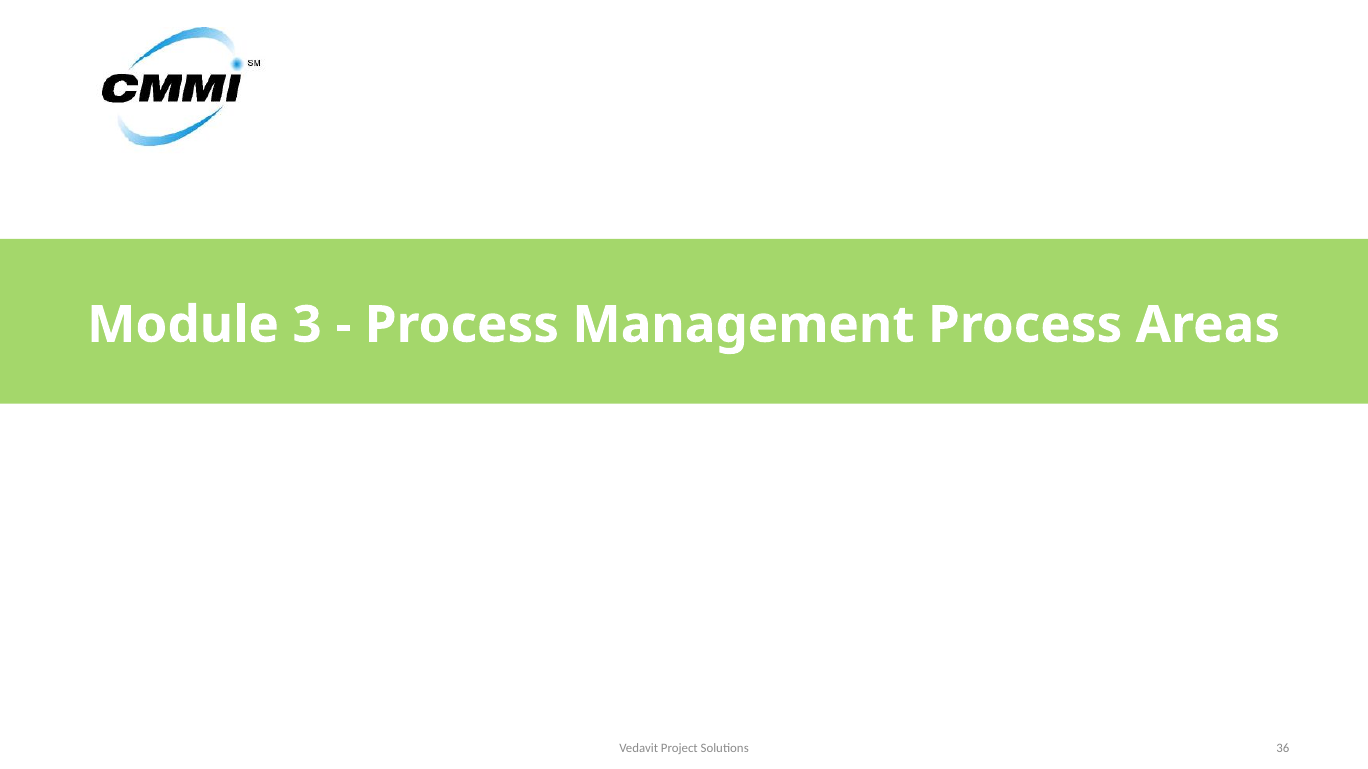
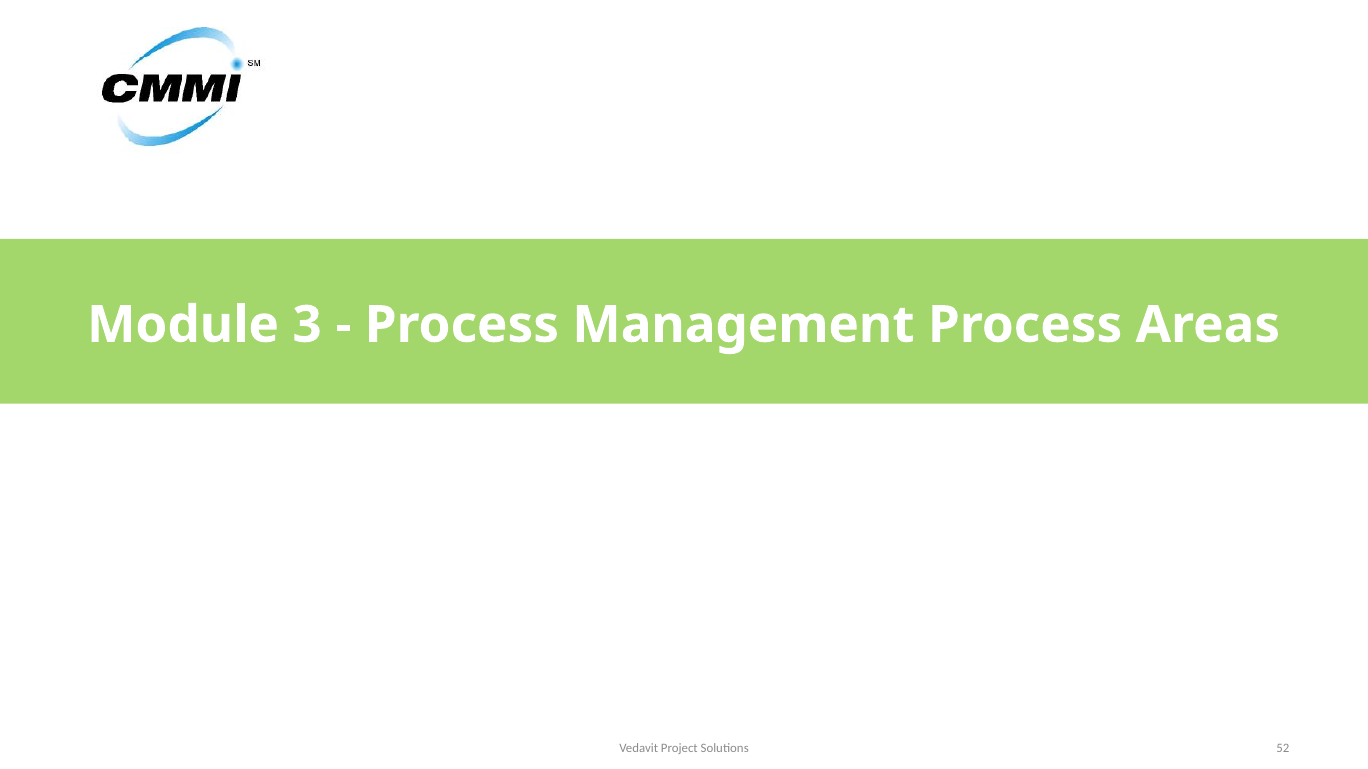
36: 36 -> 52 (1283, 748)
